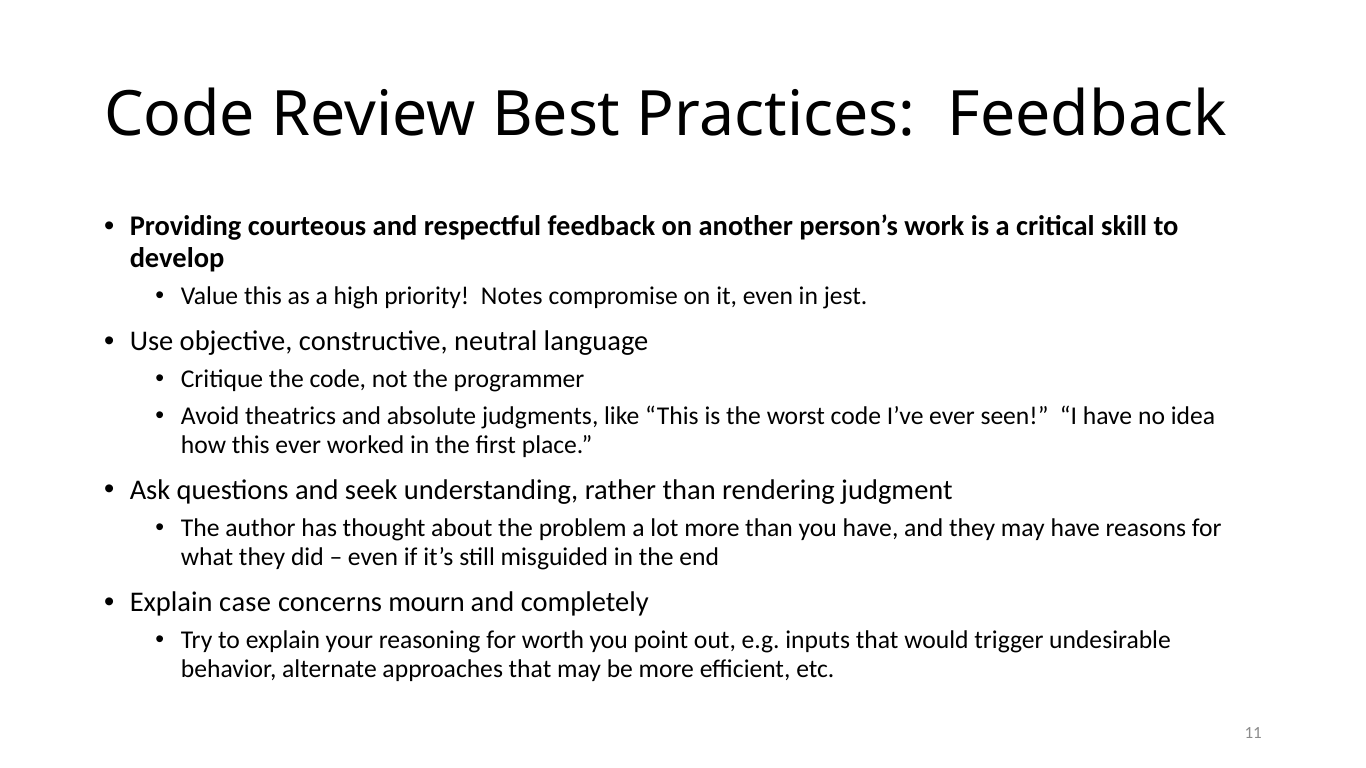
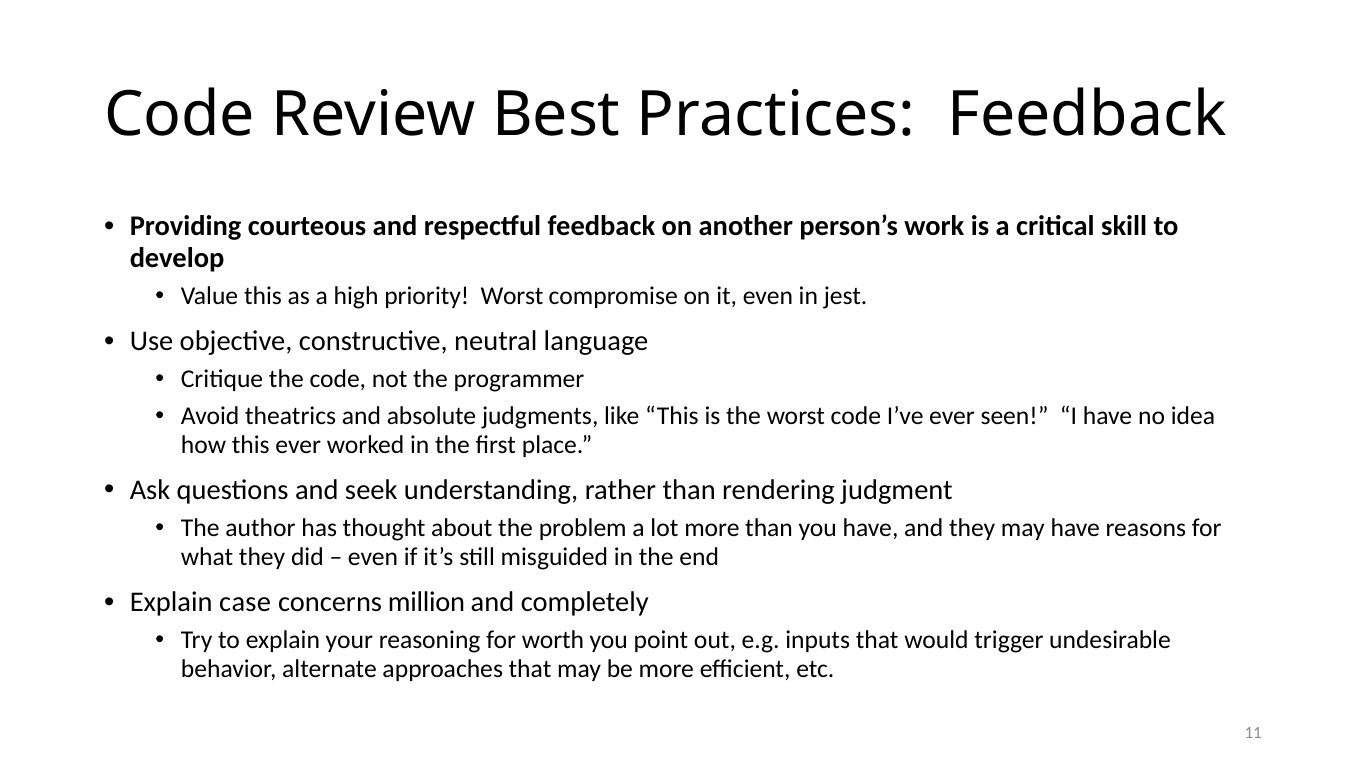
priority Notes: Notes -> Worst (512, 297)
mourn: mourn -> million (427, 602)
